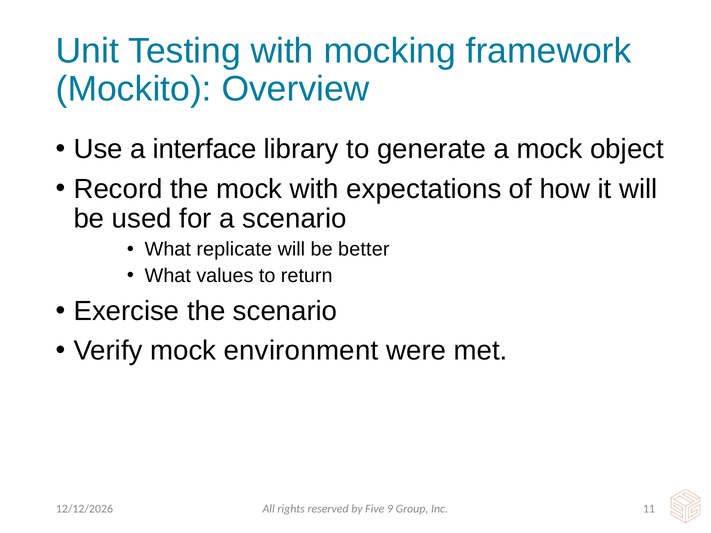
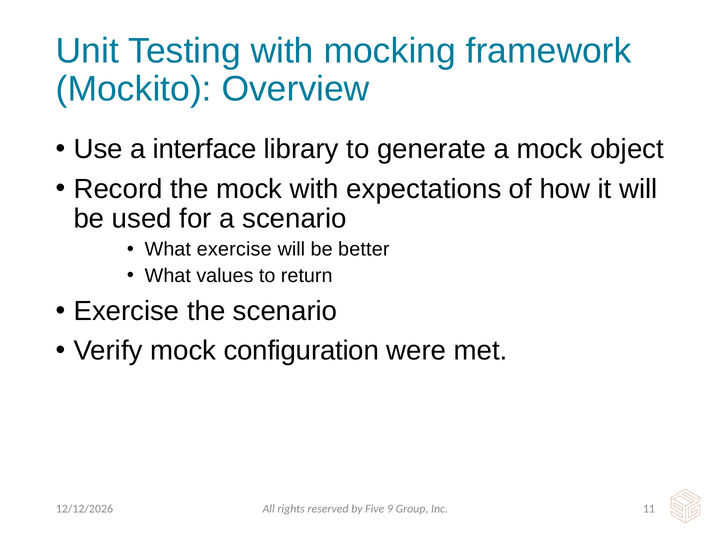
What replicate: replicate -> exercise (234, 249)
environment: environment -> configuration (301, 351)
